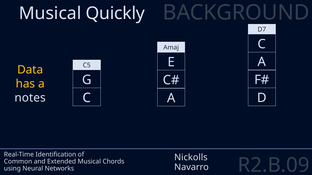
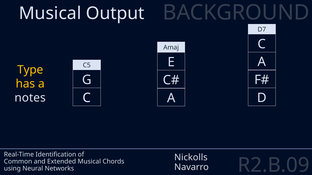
Quickly: Quickly -> Output (115, 13)
Data: Data -> Type (30, 70)
